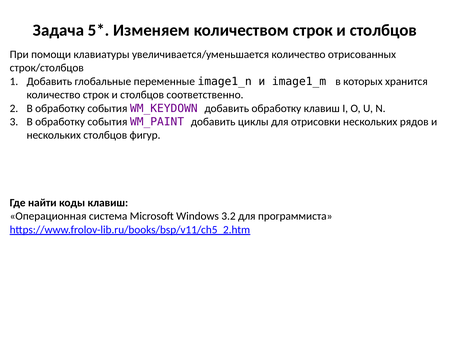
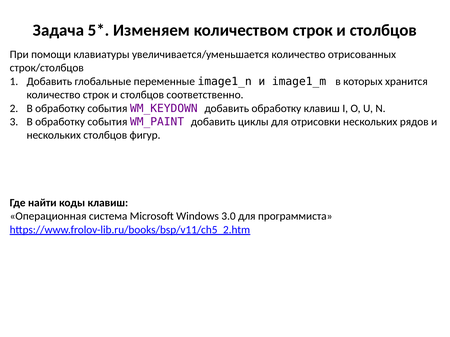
3.2: 3.2 -> 3.0 (229, 216)
